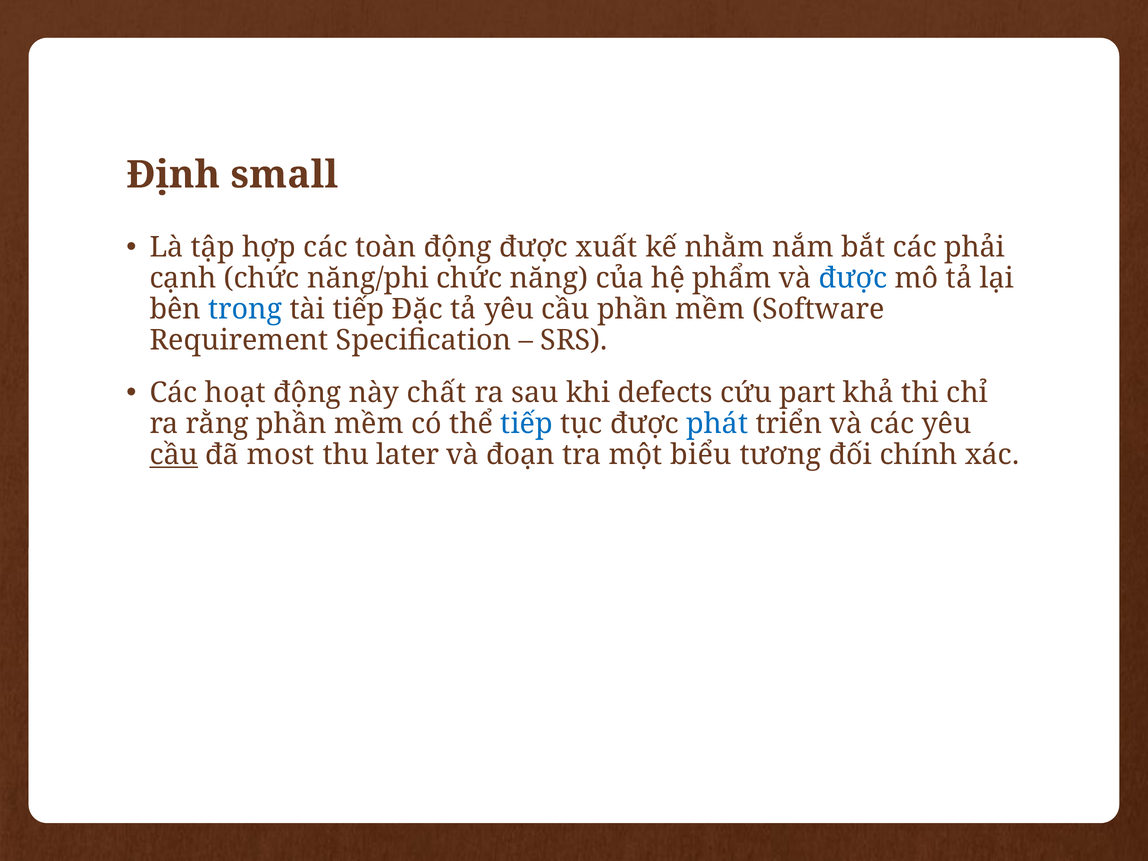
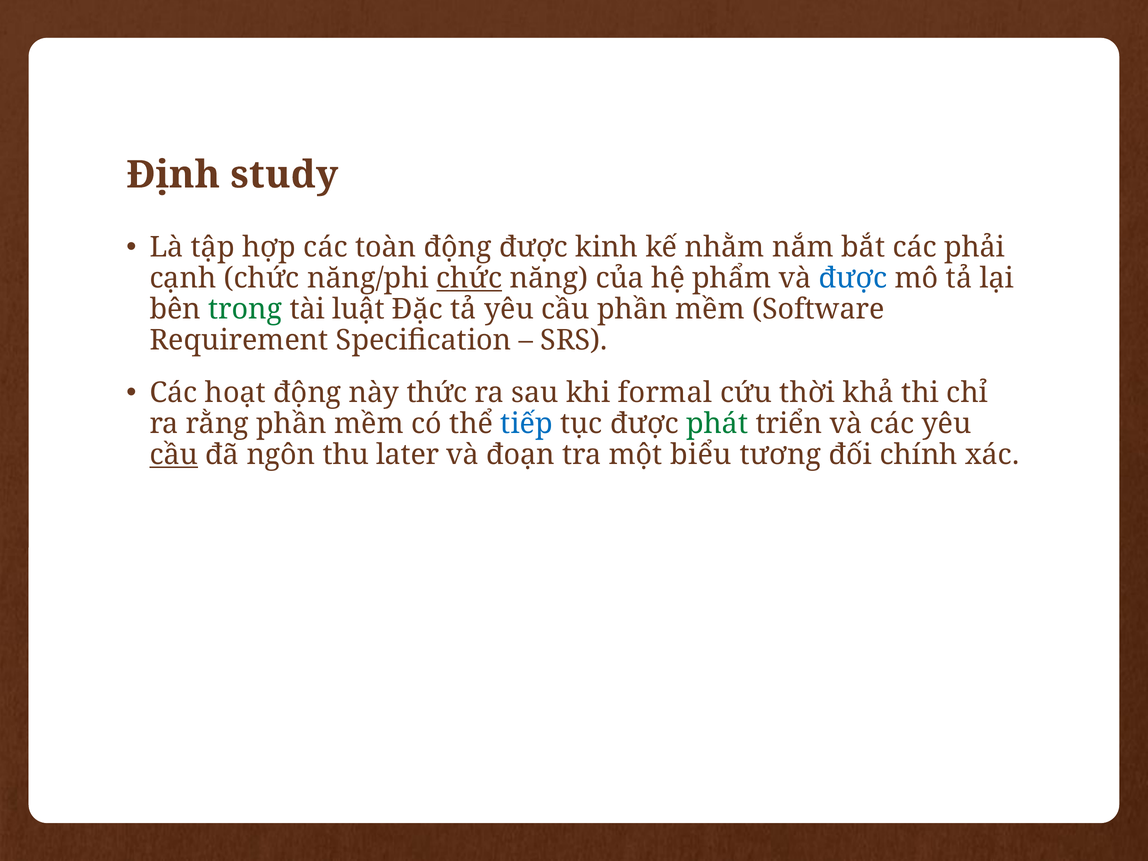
small: small -> study (284, 175)
xuất: xuất -> kinh (607, 247)
chức underline: none -> present (469, 278)
trong colour: blue -> green (245, 309)
tài tiếp: tiếp -> luật (359, 309)
chất: chất -> thức (437, 393)
defects: defects -> formal (665, 393)
part: part -> thời (807, 393)
phát colour: blue -> green (717, 424)
most: most -> ngôn (281, 455)
